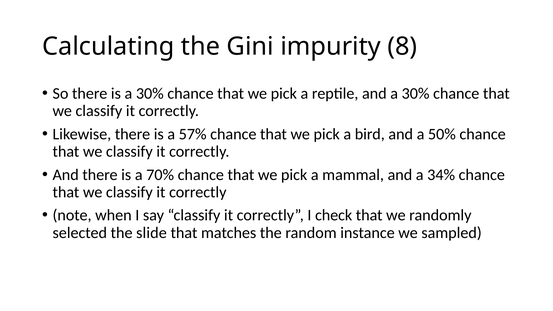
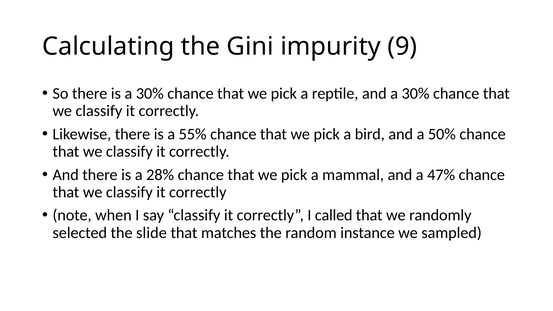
8: 8 -> 9 (402, 46)
57%: 57% -> 55% (193, 134)
70%: 70% -> 28% (160, 175)
34%: 34% -> 47% (441, 175)
check: check -> called (334, 215)
